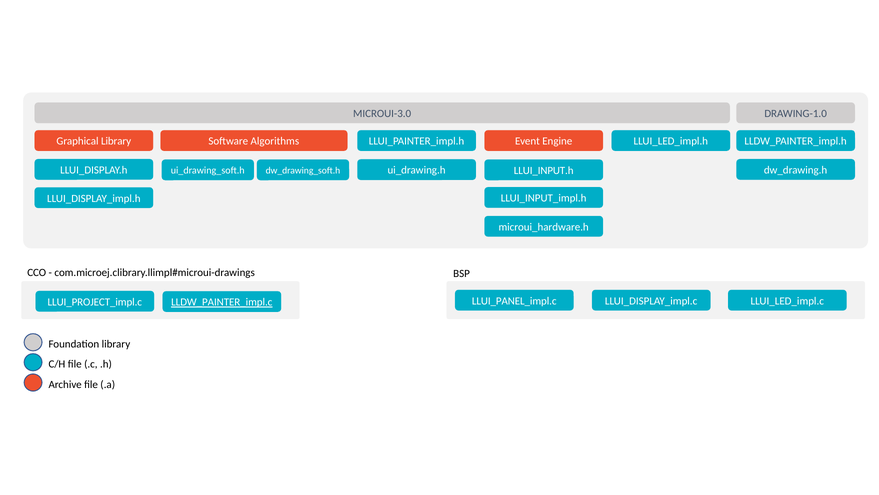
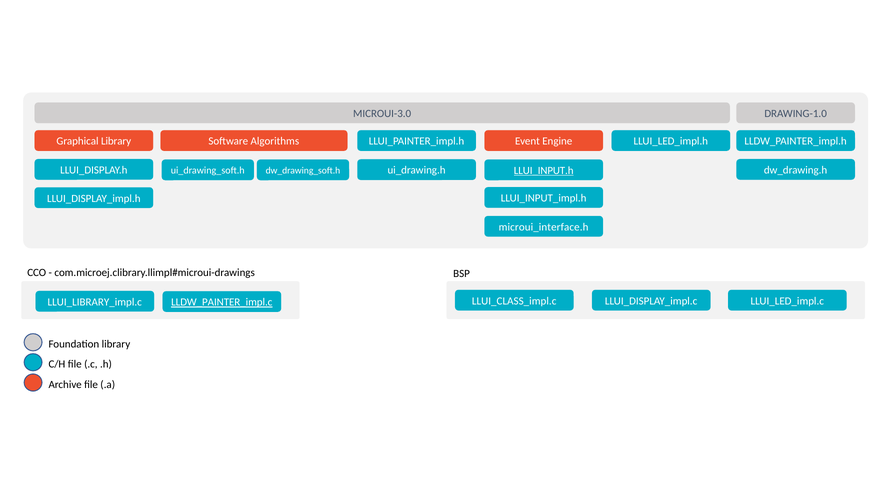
LLUI_INPUT.h underline: none -> present (544, 170)
microui_hardware.h: microui_hardware.h -> microui_interface.h (544, 227)
LLUI_PANEL_impl.c: LLUI_PANEL_impl.c -> LLUI_CLASS_impl.c (514, 301)
LLUI_PROJECT_impl.c: LLUI_PROJECT_impl.c -> LLUI_LIBRARY_impl.c (95, 302)
